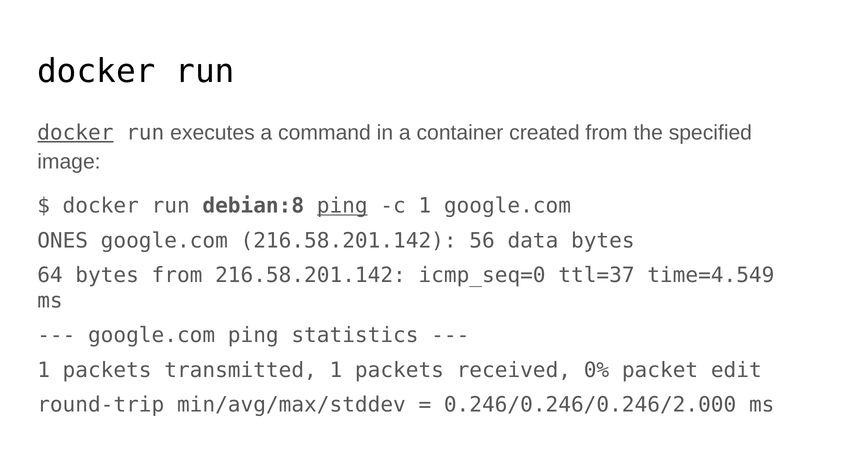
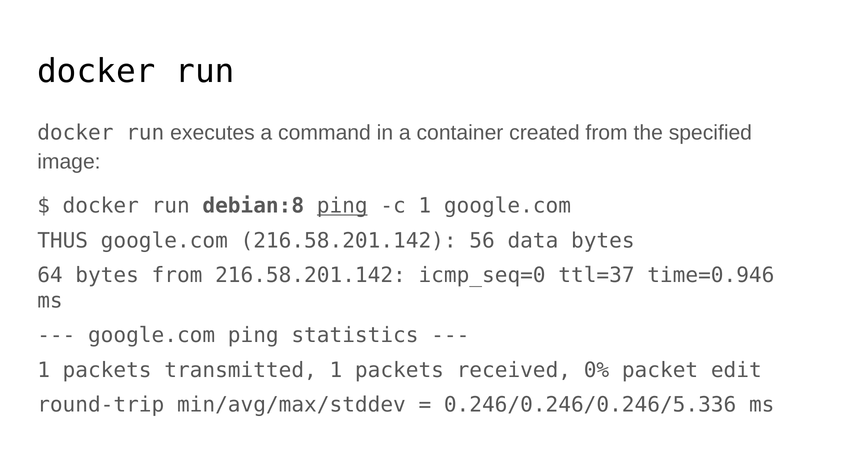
docker underline: present -> none (75, 133)
ONES: ONES -> THUS (63, 241)
time=4.549: time=4.549 -> time=0.946 (711, 276)
0.246/0.246/0.246/2.000: 0.246/0.246/0.246/2.000 -> 0.246/0.246/0.246/5.336 (590, 405)
